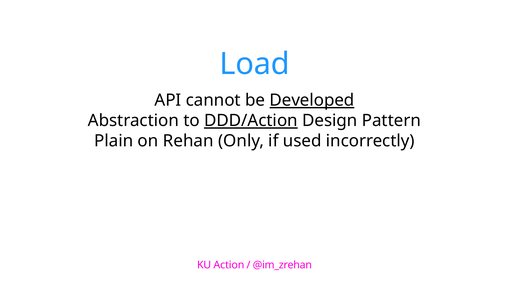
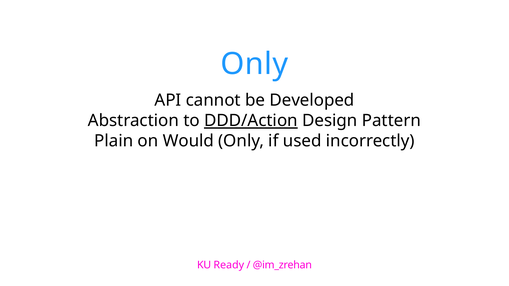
Load: Load -> Only (254, 64)
Developed underline: present -> none (312, 100)
Rehan: Rehan -> Would (188, 141)
Action: Action -> Ready (229, 265)
